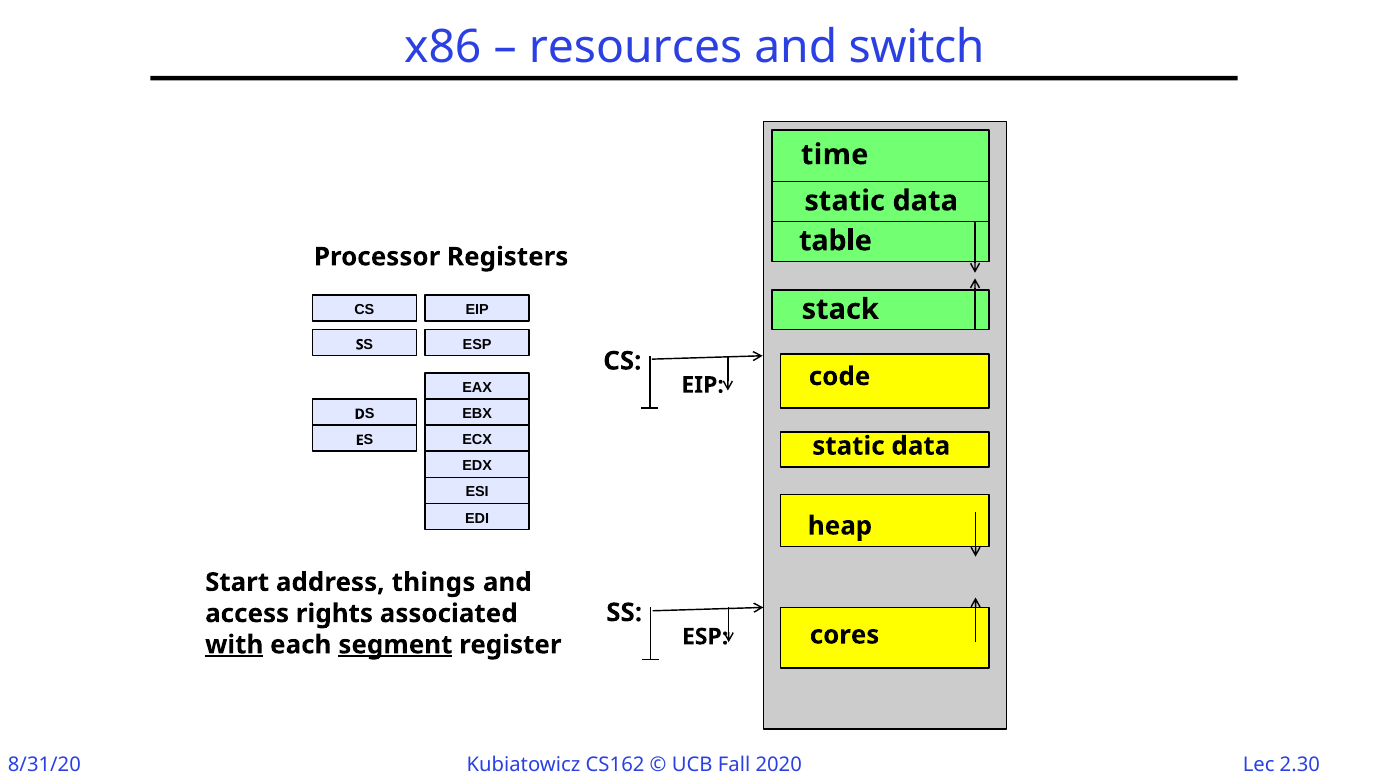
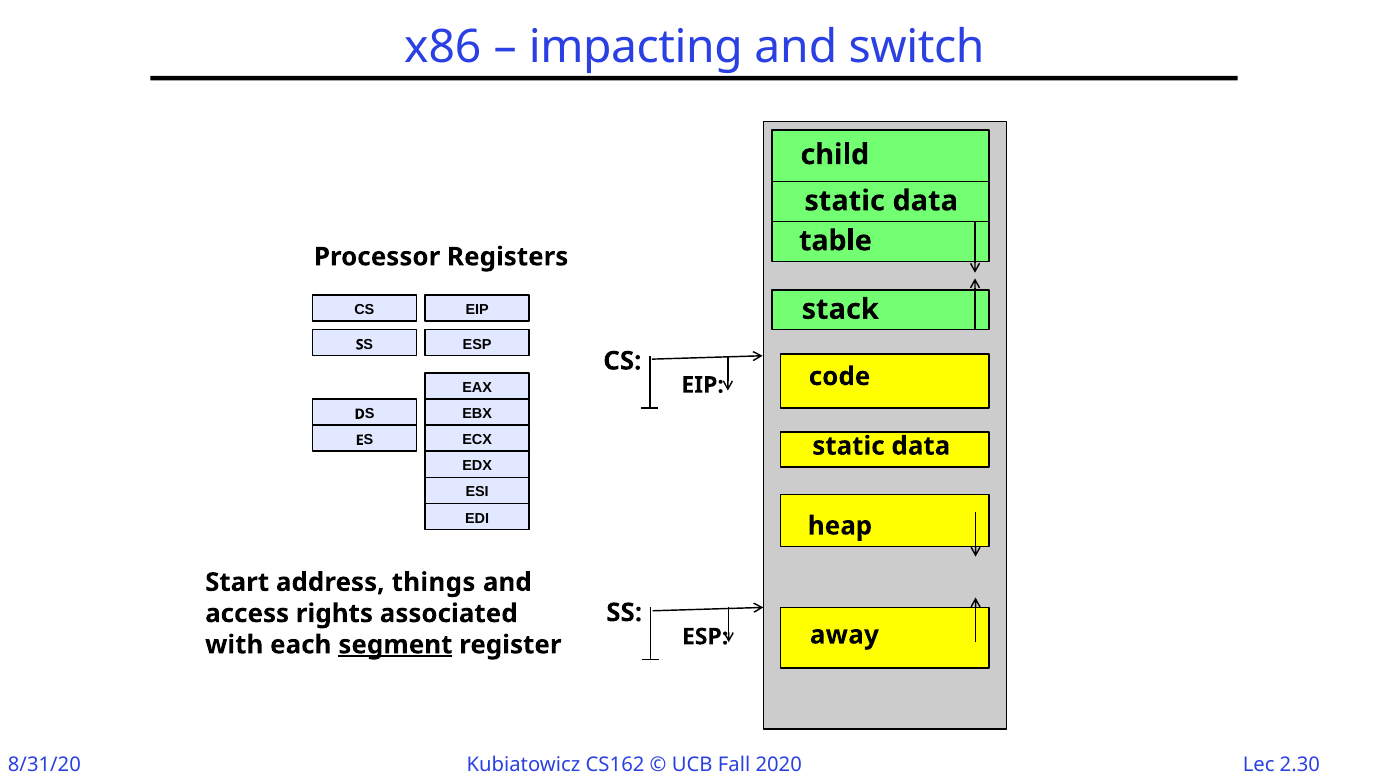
resources: resources -> impacting (636, 47)
time: time -> child (835, 155)
cores: cores -> away (844, 635)
with underline: present -> none (234, 645)
